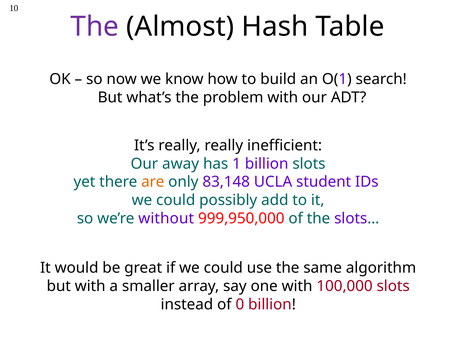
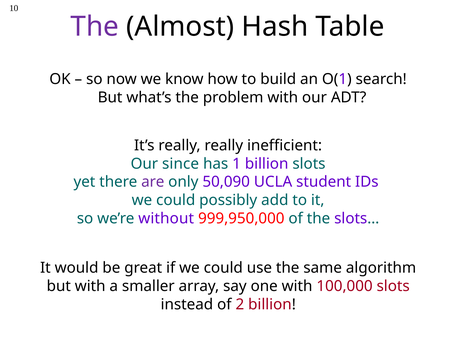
away: away -> since (181, 164)
are colour: orange -> purple (153, 182)
83,148: 83,148 -> 50,090 (226, 182)
0: 0 -> 2 (240, 304)
